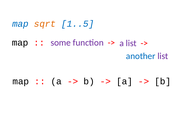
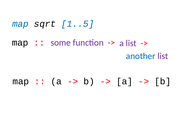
sqrt colour: orange -> black (45, 24)
